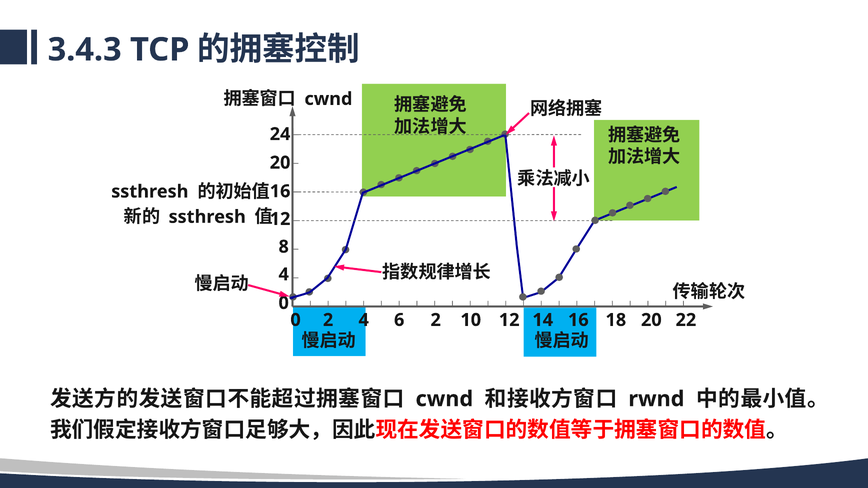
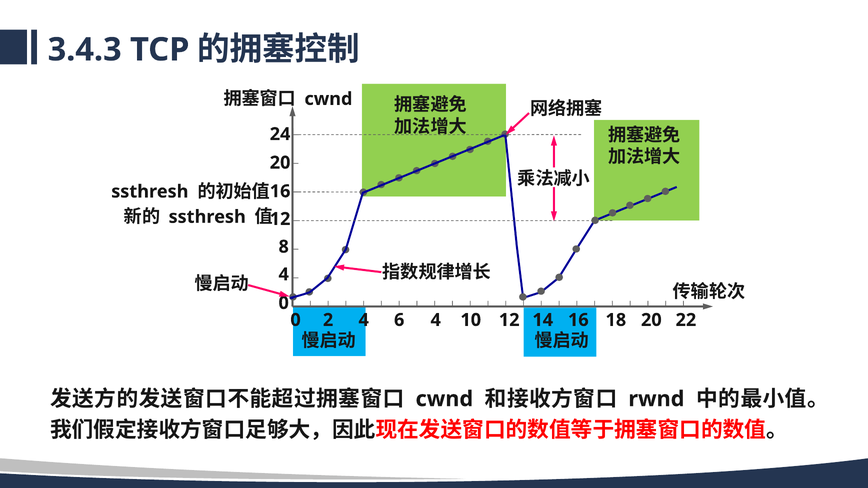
6 2: 2 -> 4 (436, 320)
